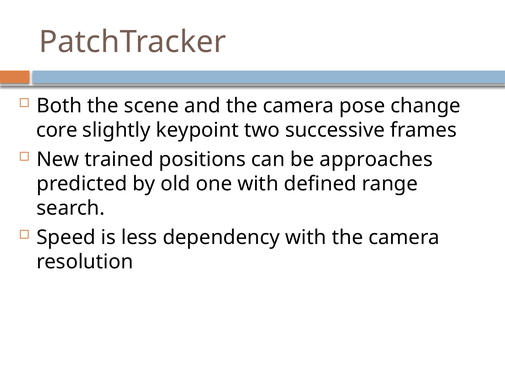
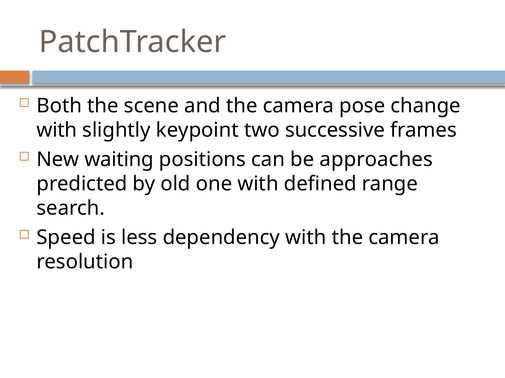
core: core -> with (57, 130)
trained: trained -> waiting (119, 160)
